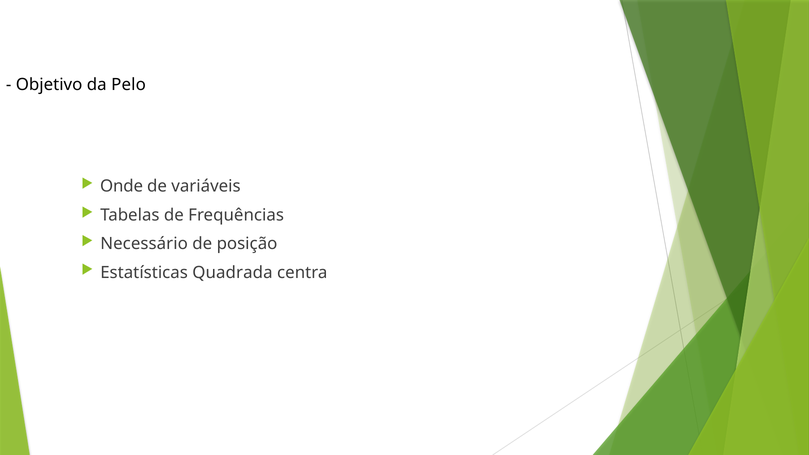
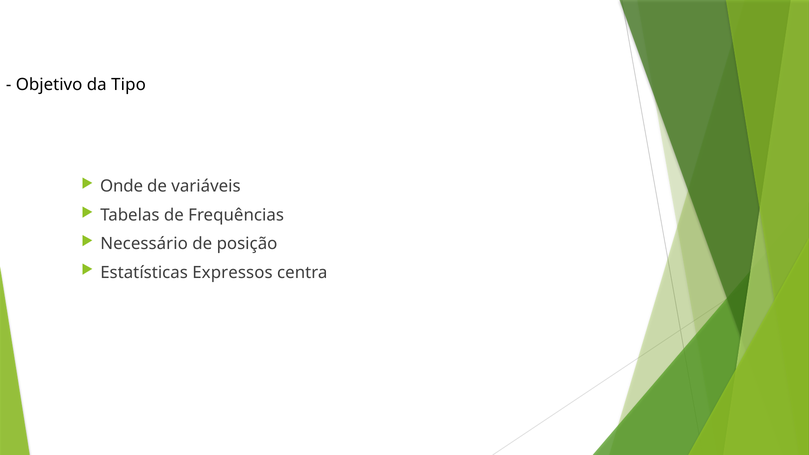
Pelo: Pelo -> Tipo (129, 84)
Quadrada: Quadrada -> Expressos (232, 272)
